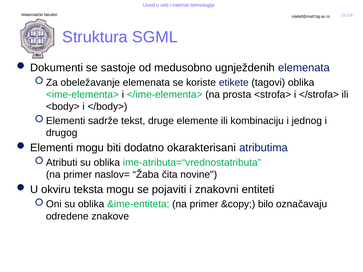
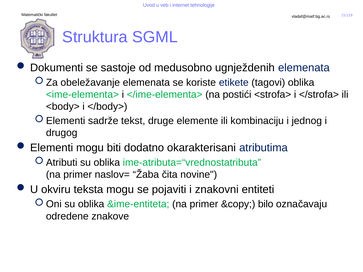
prosta: prosta -> postići (237, 95)
